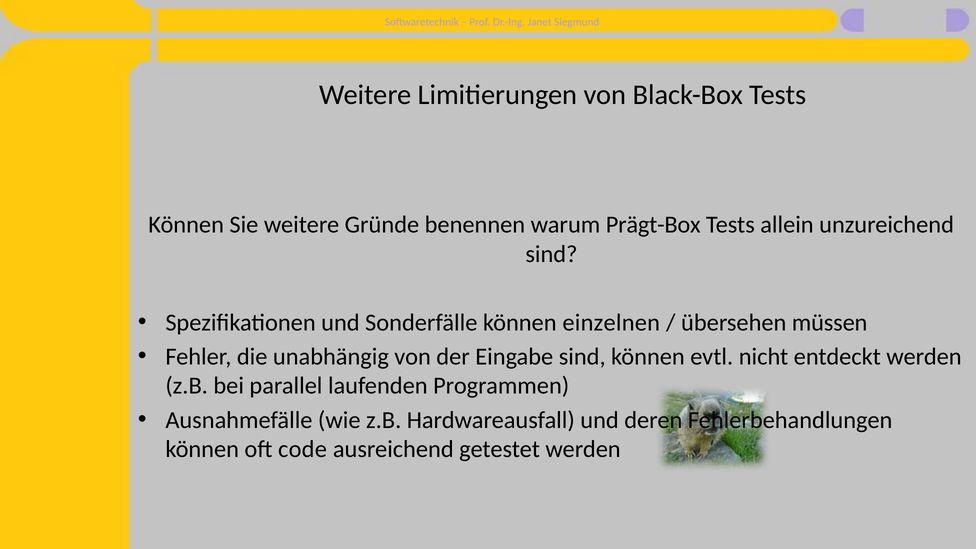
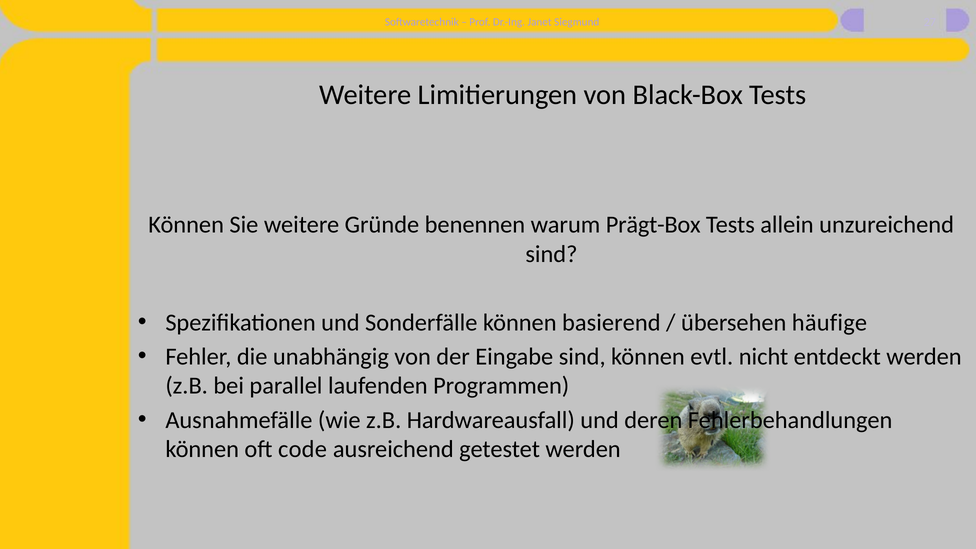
einzelnen: einzelnen -> basierend (611, 322)
müssen: müssen -> häufige (829, 322)
